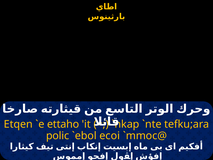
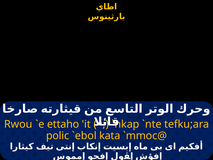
Etqen: Etqen -> Rwou (18, 124)
ecoi: ecoi -> kata (110, 135)
